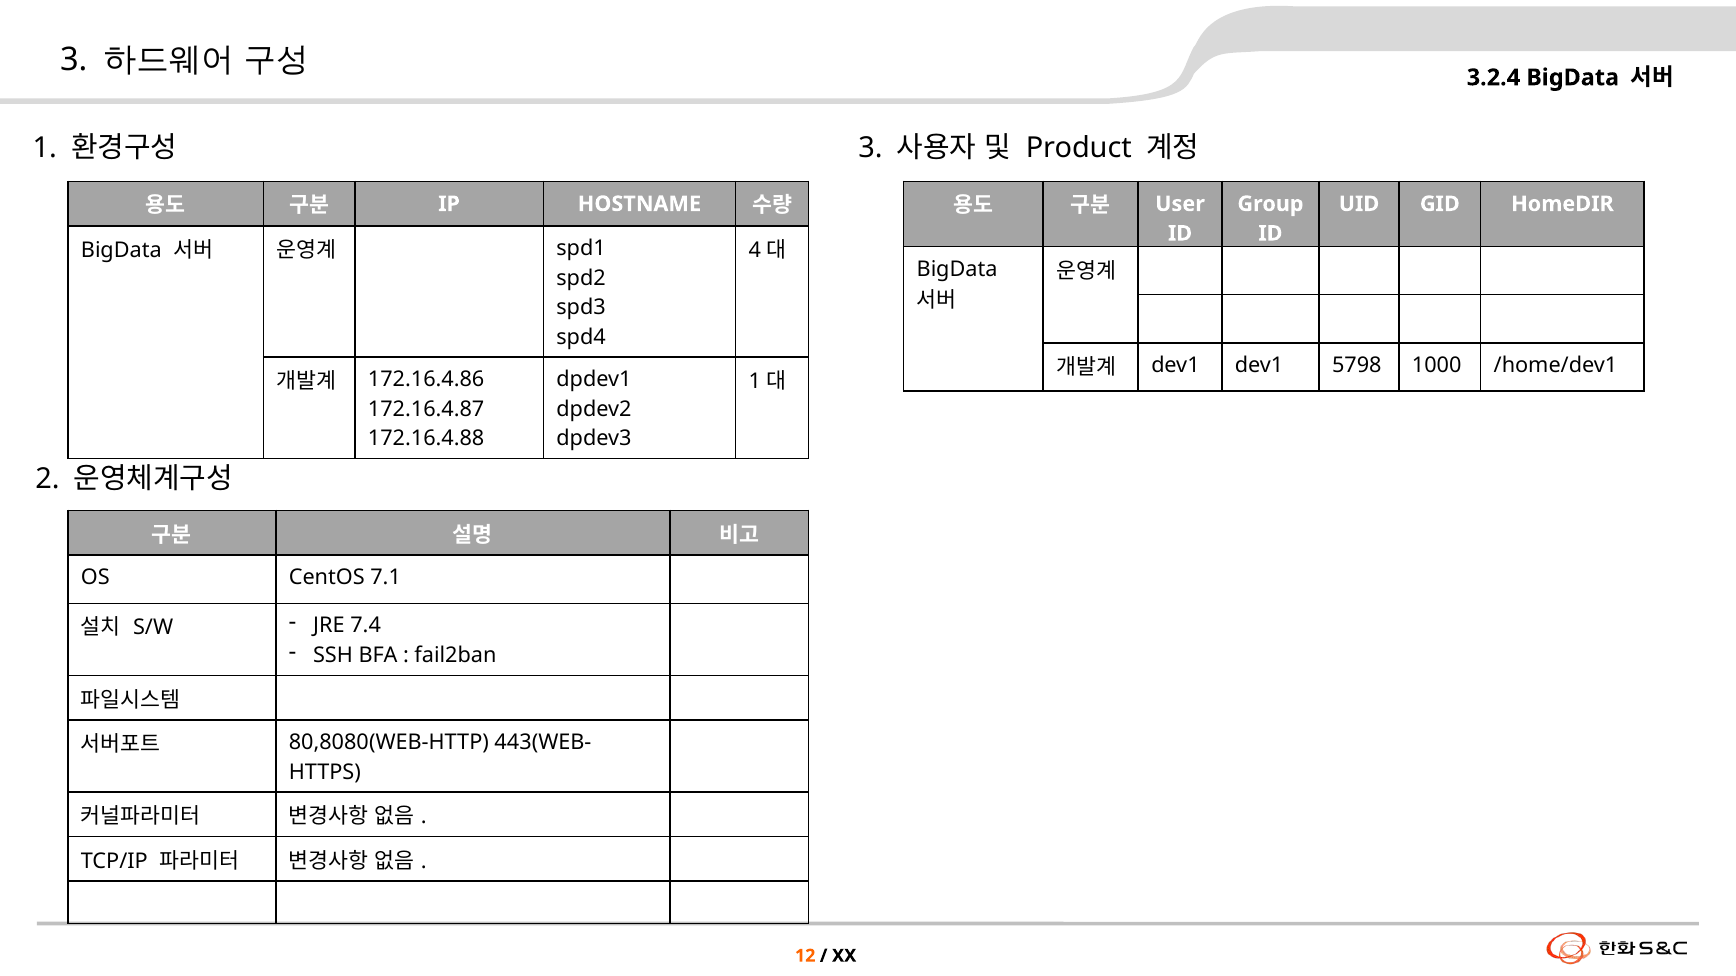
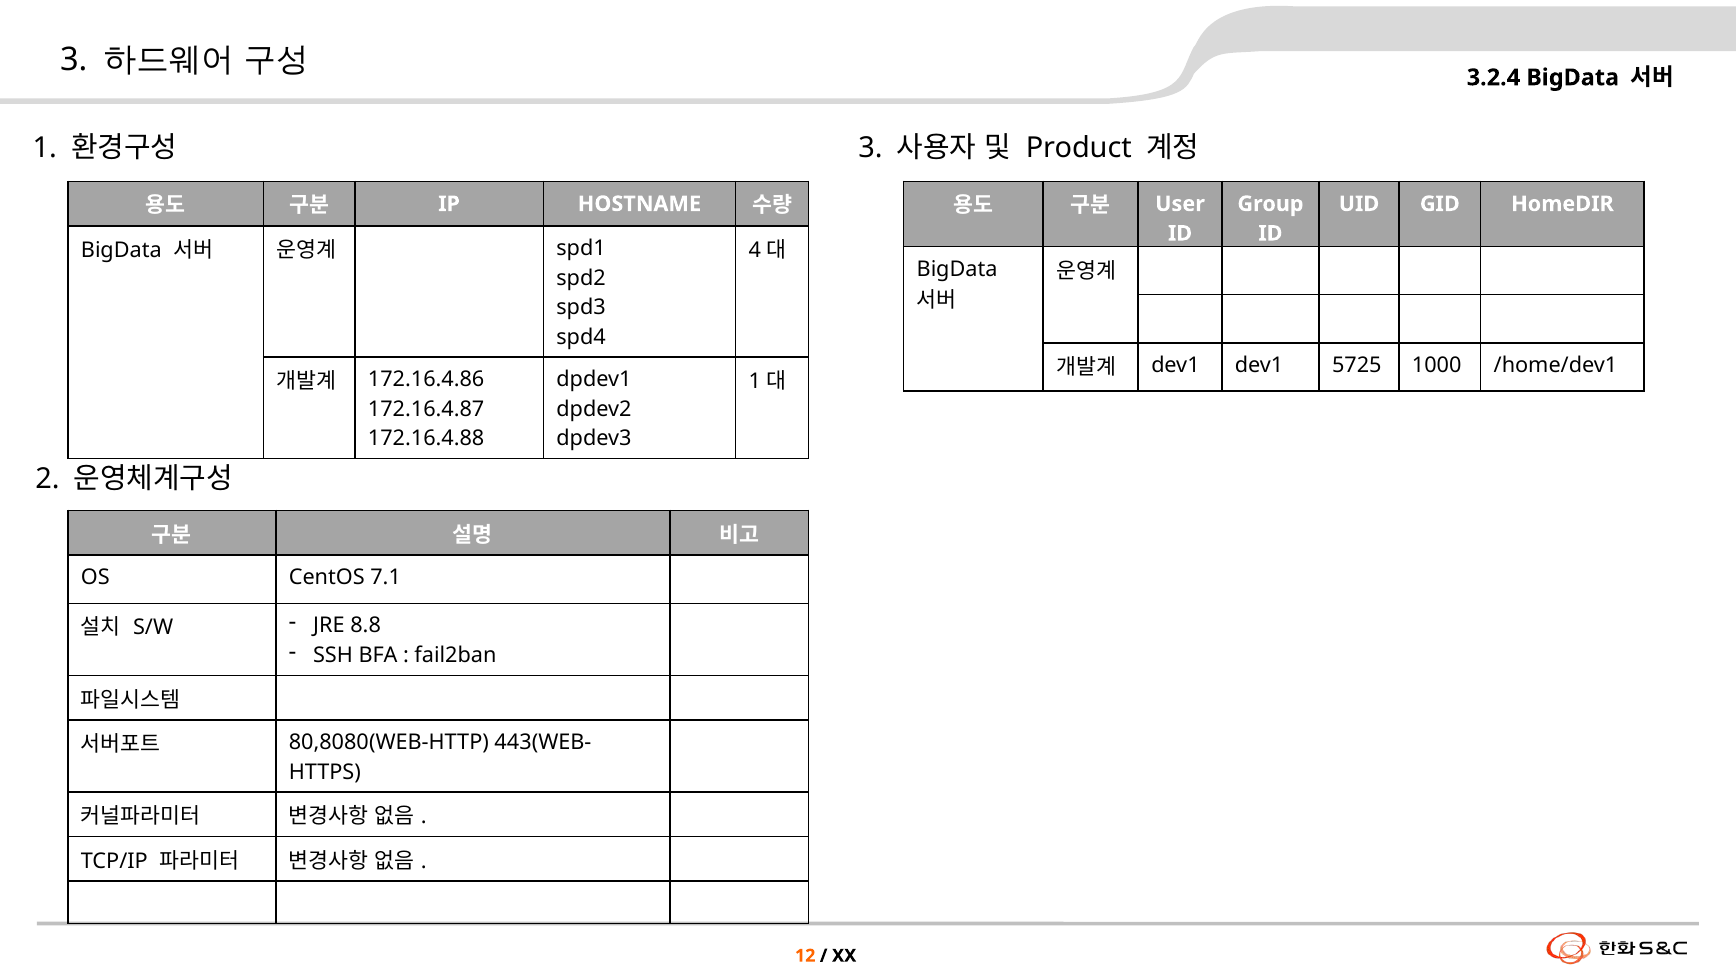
5798: 5798 -> 5725 (1357, 366)
7.4: 7.4 -> 8.8 (366, 626)
